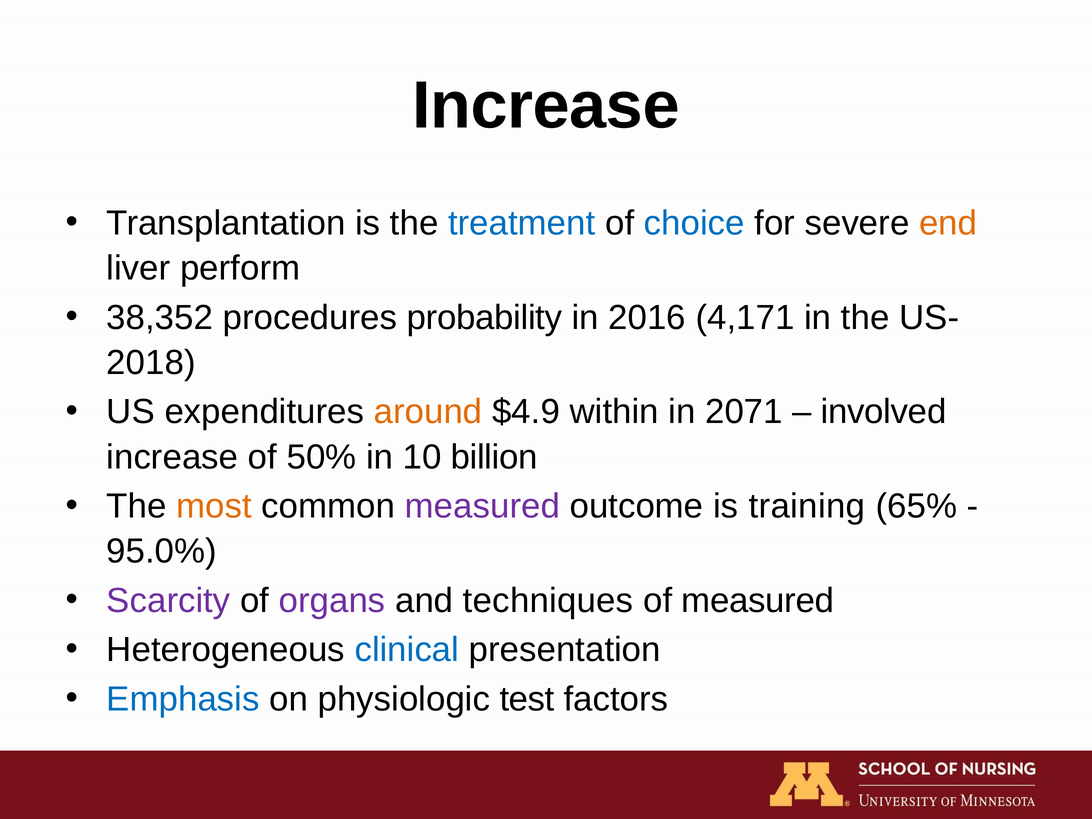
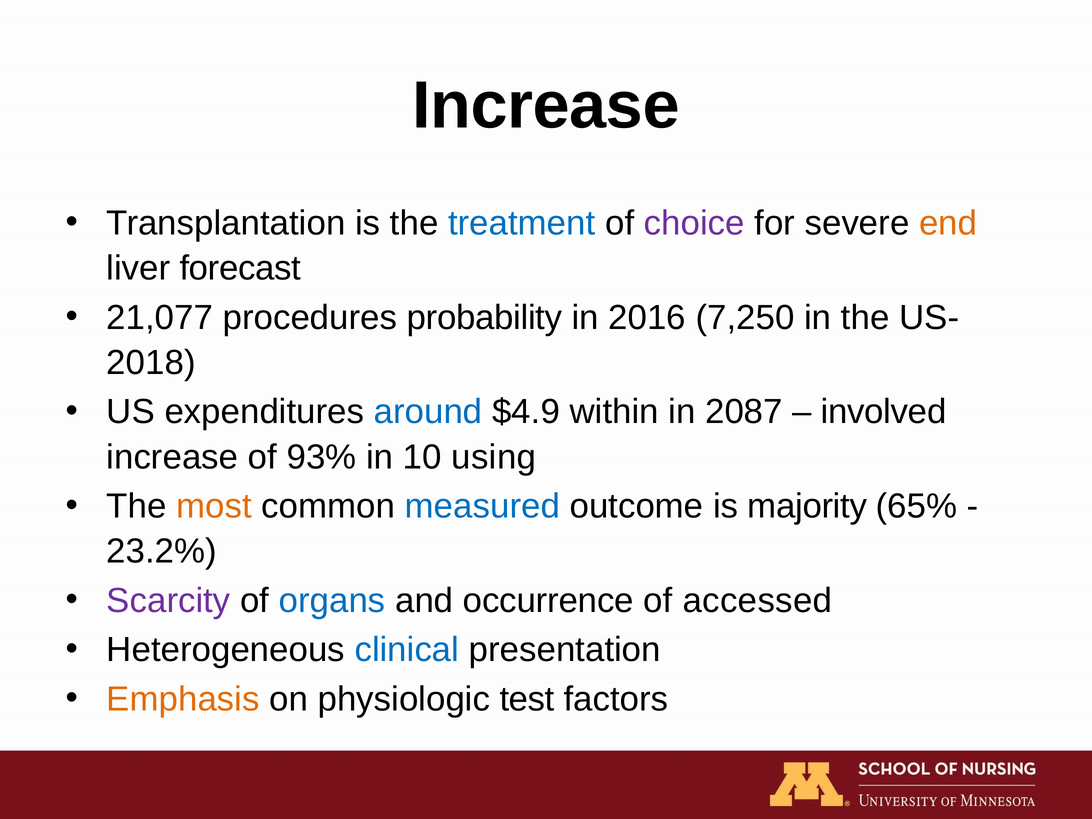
choice colour: blue -> purple (694, 223)
perform: perform -> forecast (240, 268)
38,352: 38,352 -> 21,077 (160, 318)
4,171: 4,171 -> 7,250 (745, 318)
around colour: orange -> blue (428, 412)
2071: 2071 -> 2087 (744, 412)
50%: 50% -> 93% (322, 457)
billion: billion -> using (494, 457)
measured colour: purple -> blue (482, 506)
training: training -> majority (807, 506)
95.0%: 95.0% -> 23.2% (162, 551)
organs colour: purple -> blue (332, 601)
techniques: techniques -> occurrence (548, 601)
of measured: measured -> accessed (757, 601)
Emphasis colour: blue -> orange (183, 699)
